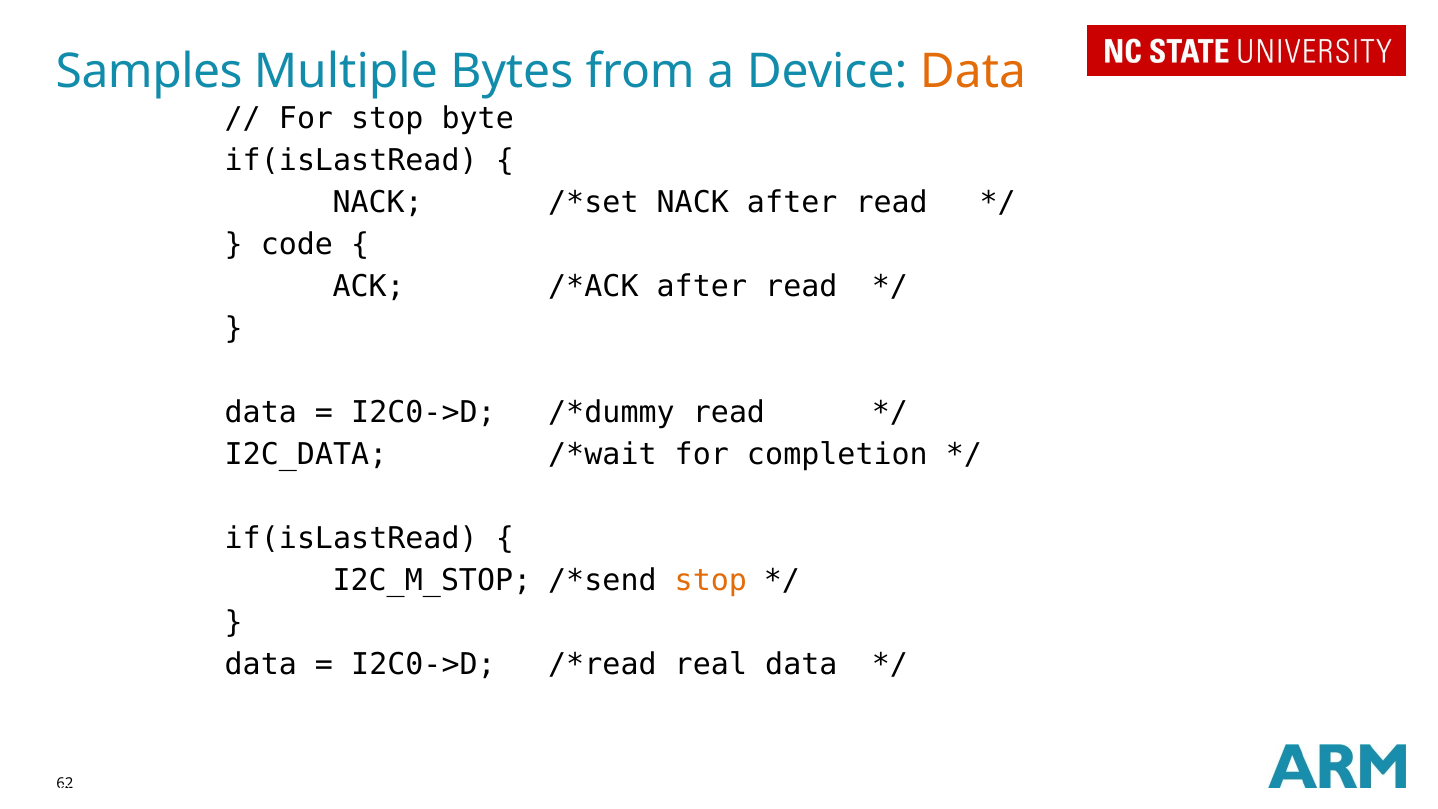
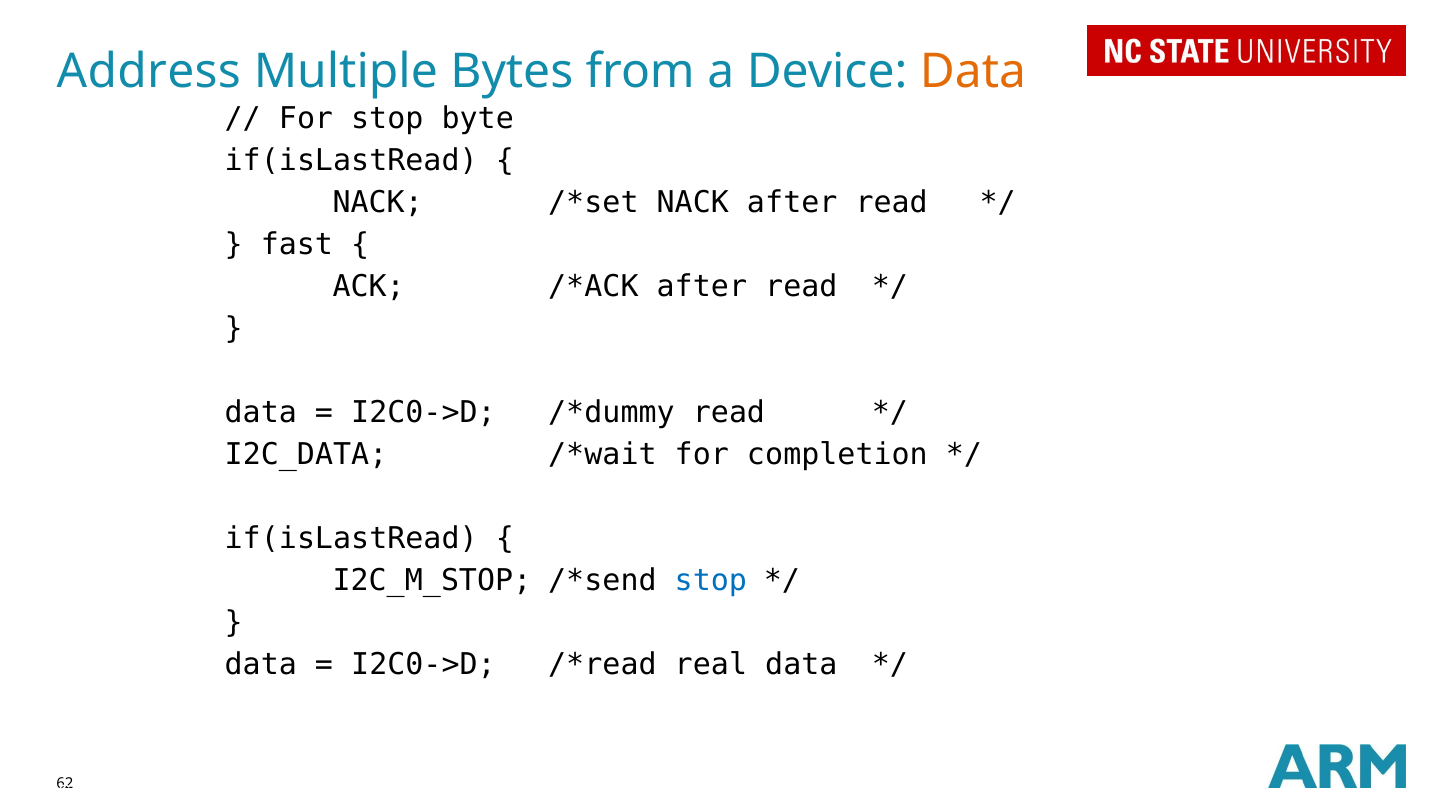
Samples: Samples -> Address (149, 72)
code: code -> fast (297, 245)
stop colour: orange -> blue (711, 580)
